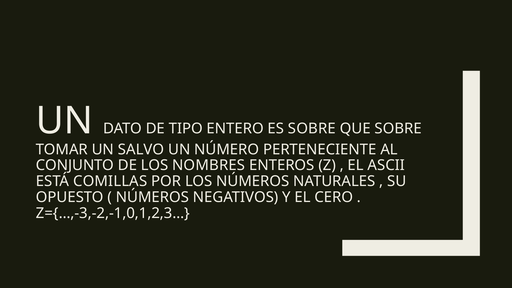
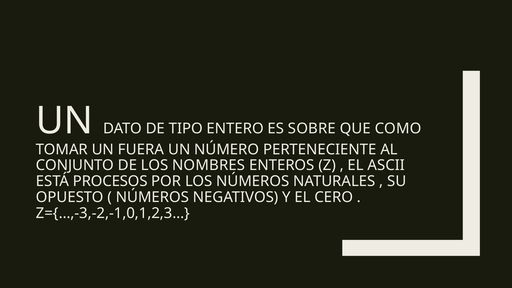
QUE SOBRE: SOBRE -> COMO (398, 128)
SALVO: SALVO -> FUERA (141, 149)
COMILLAS: COMILLAS -> PROCESOS (110, 181)
